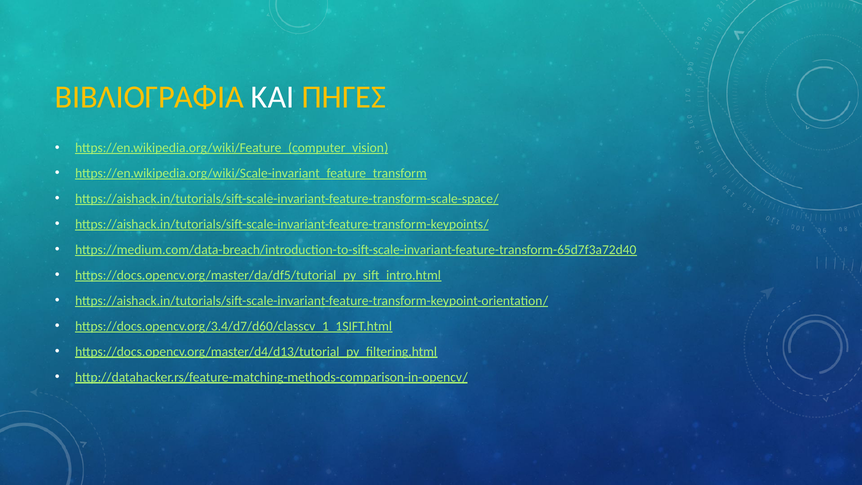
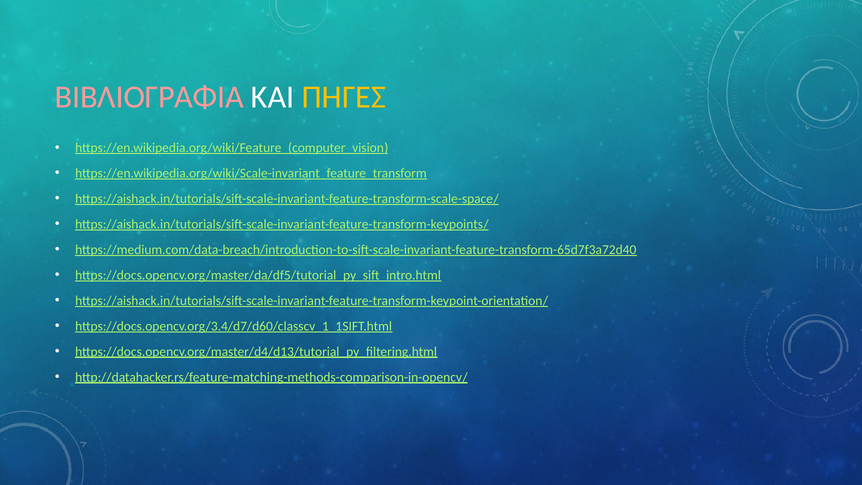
ΒΙΒΛΙΟΓΡΑΦΙΑ colour: yellow -> pink (149, 97)
